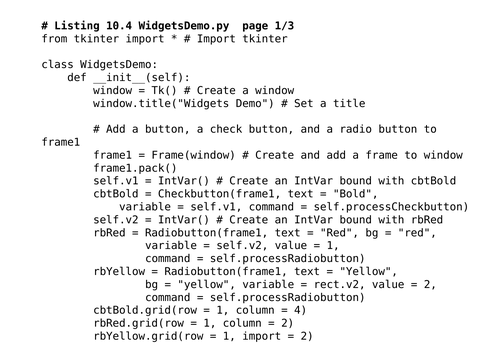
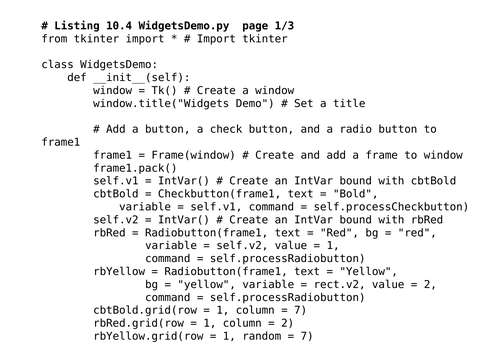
4: 4 -> 7 (301, 311)
1 import: import -> random (262, 337)
2: 2 -> 7 (307, 337)
